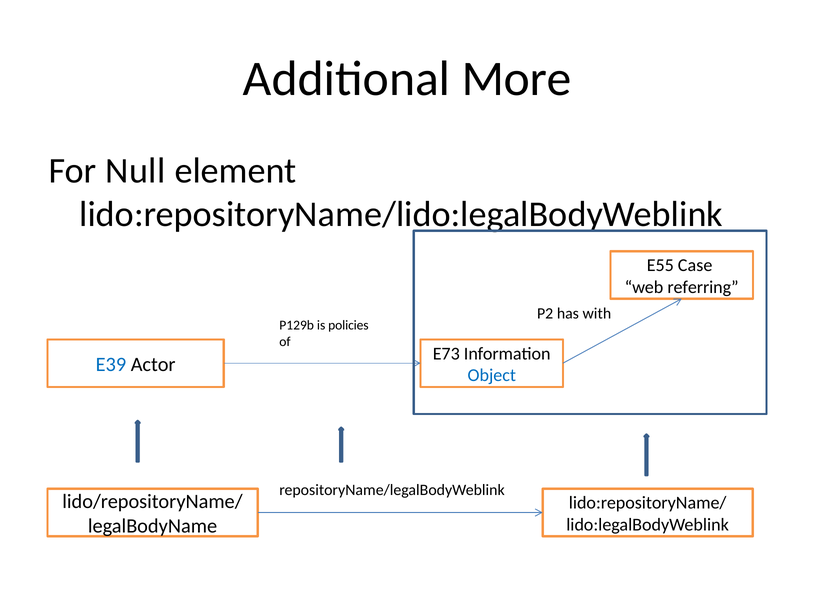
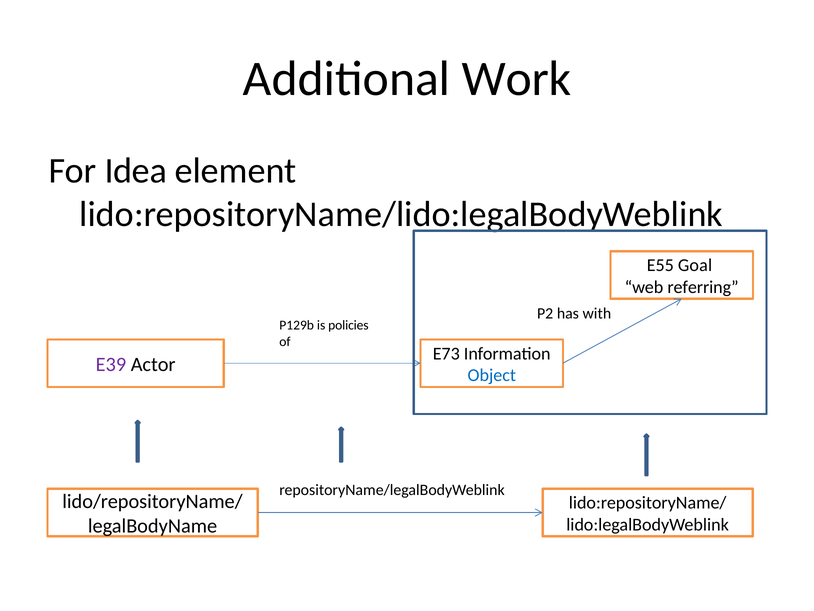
More: More -> Work (516, 79)
Null: Null -> Idea (136, 171)
Case: Case -> Goal (695, 265)
E39 colour: blue -> purple (111, 364)
